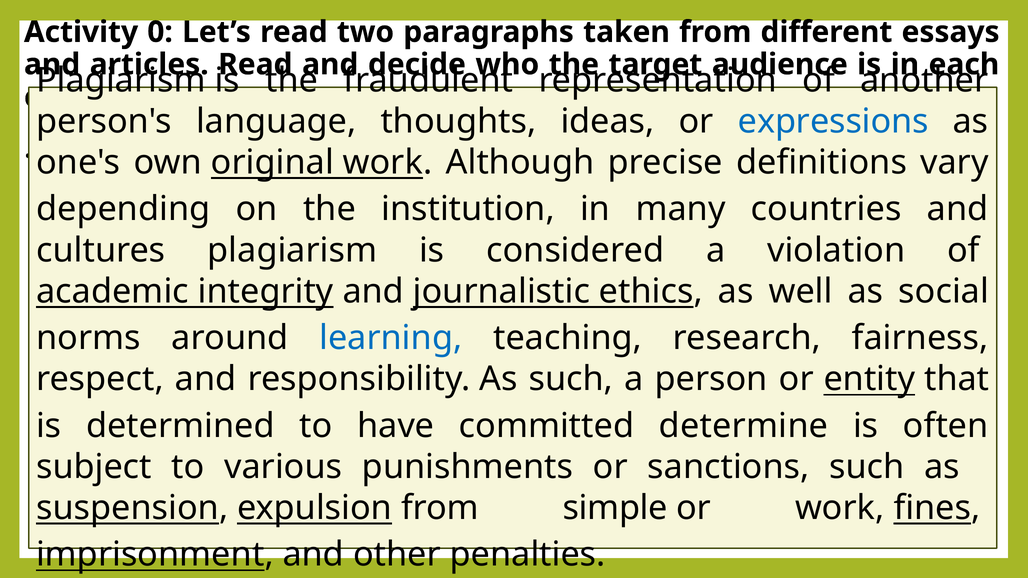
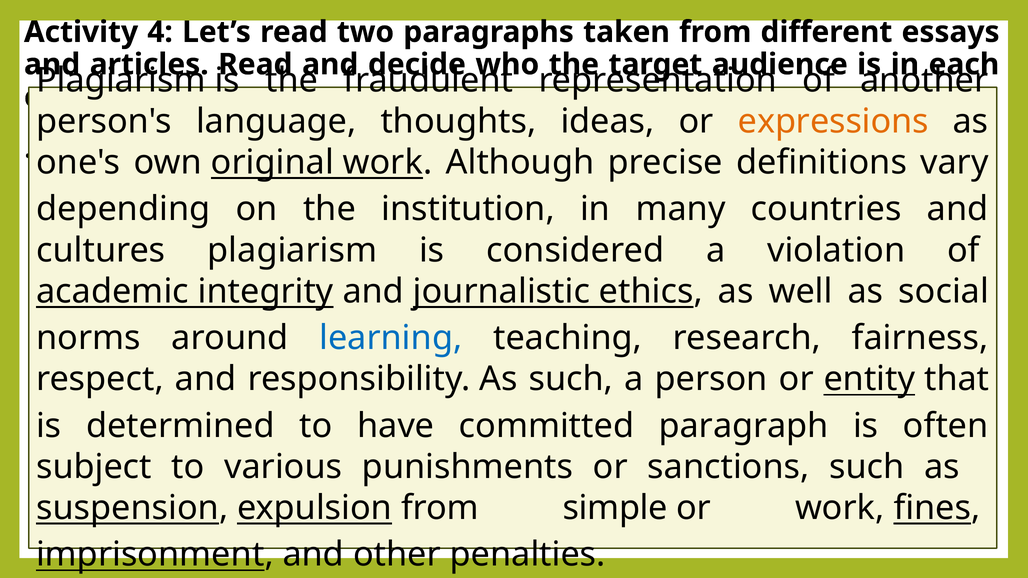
0: 0 -> 4 (160, 32)
expressions colour: blue -> orange (833, 121)
determine: determine -> paragraph (744, 426)
